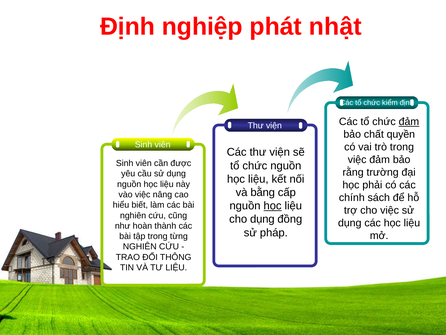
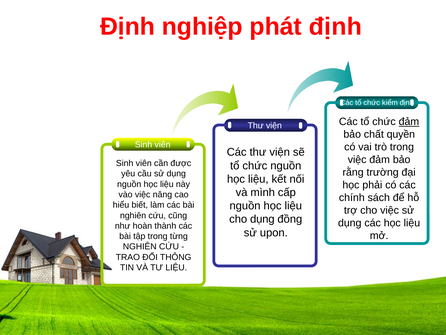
phát nhật: nhật -> định (335, 27)
bằng: bằng -> mình (263, 192)
học underline: present -> none (273, 206)
pháp: pháp -> upon (274, 232)
